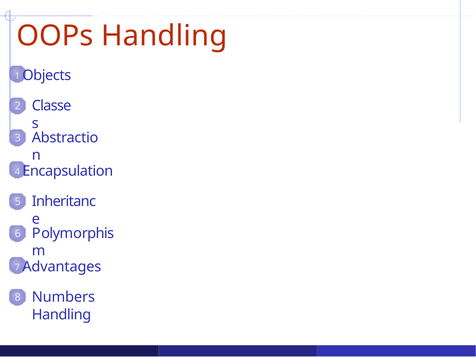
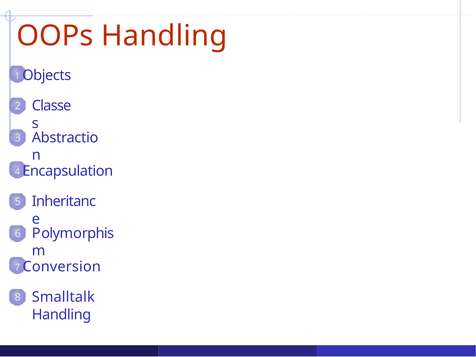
Advantages: Advantages -> Conversion (62, 267)
Numbers: Numbers -> Smalltalk (63, 297)
